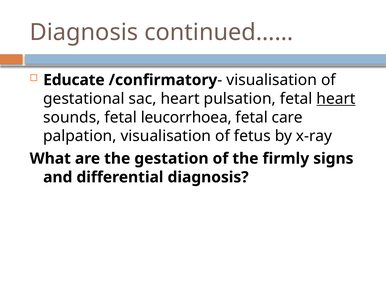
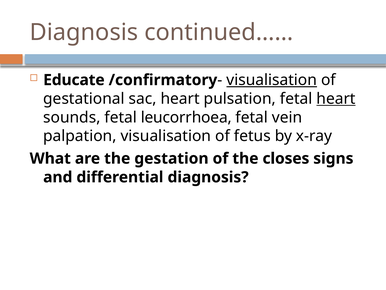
visualisation underline: none -> present (272, 80)
care: care -> vein (287, 117)
firmly: firmly -> closes (286, 158)
